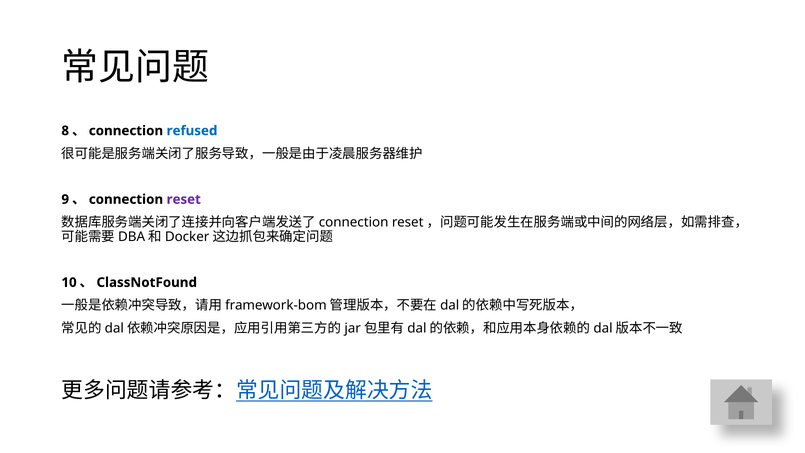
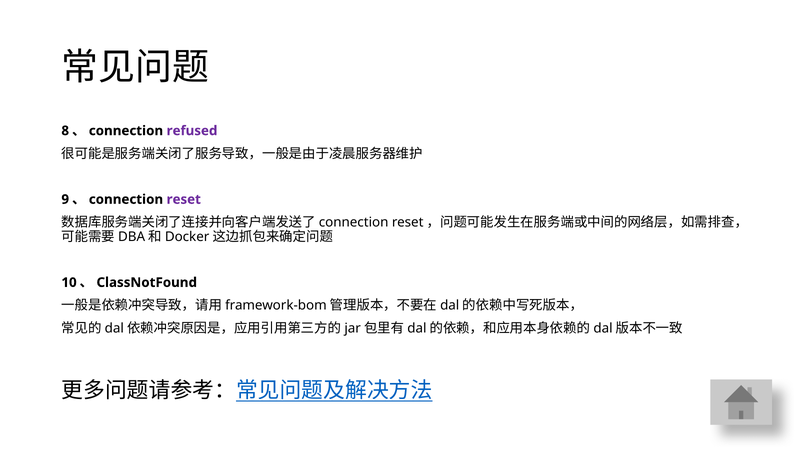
refused colour: blue -> purple (192, 131)
